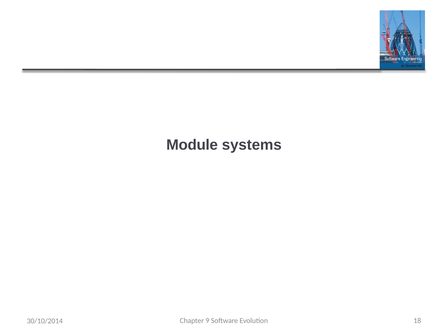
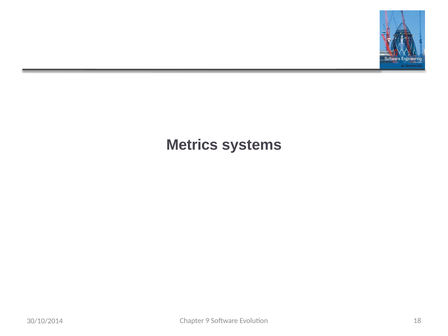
Module: Module -> Metrics (192, 145)
